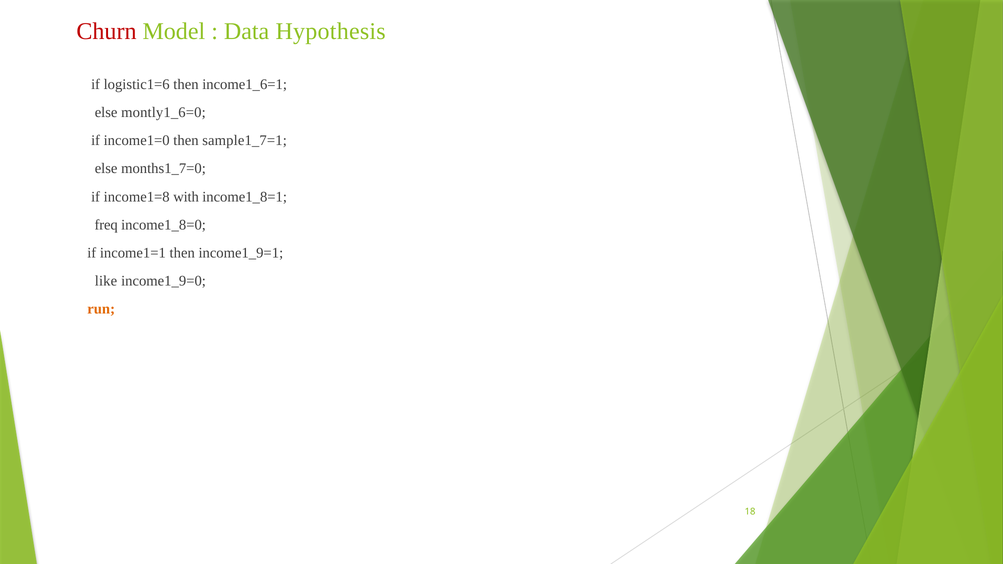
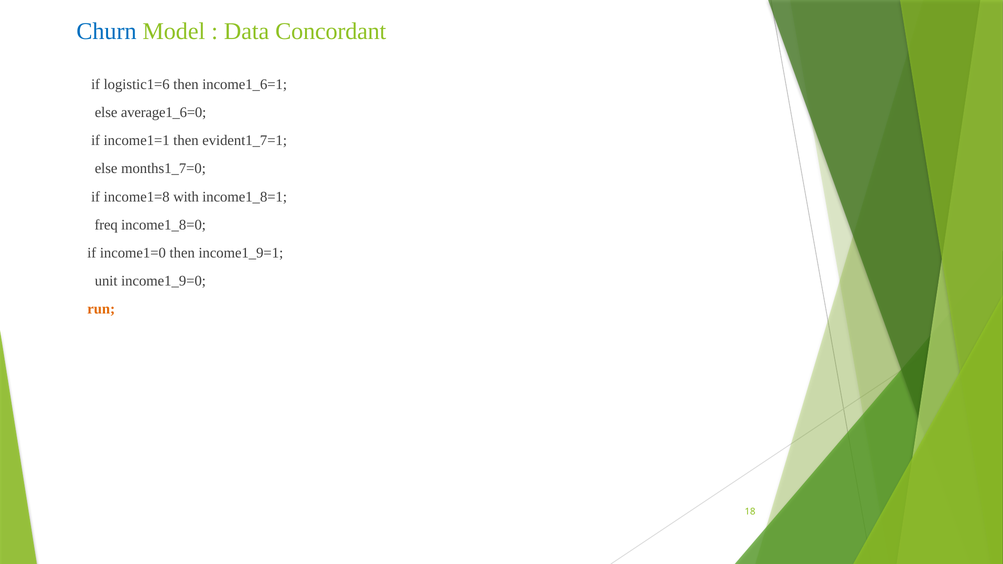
Churn colour: red -> blue (106, 31)
Hypothesis: Hypothesis -> Concordant (331, 31)
montly1_6=0: montly1_6=0 -> average1_6=0 (164, 113)
income1=0: income1=0 -> income1=1 (137, 141)
sample1_7=1: sample1_7=1 -> evident1_7=1 (245, 141)
income1=1: income1=1 -> income1=0 (133, 253)
like: like -> unit (106, 281)
